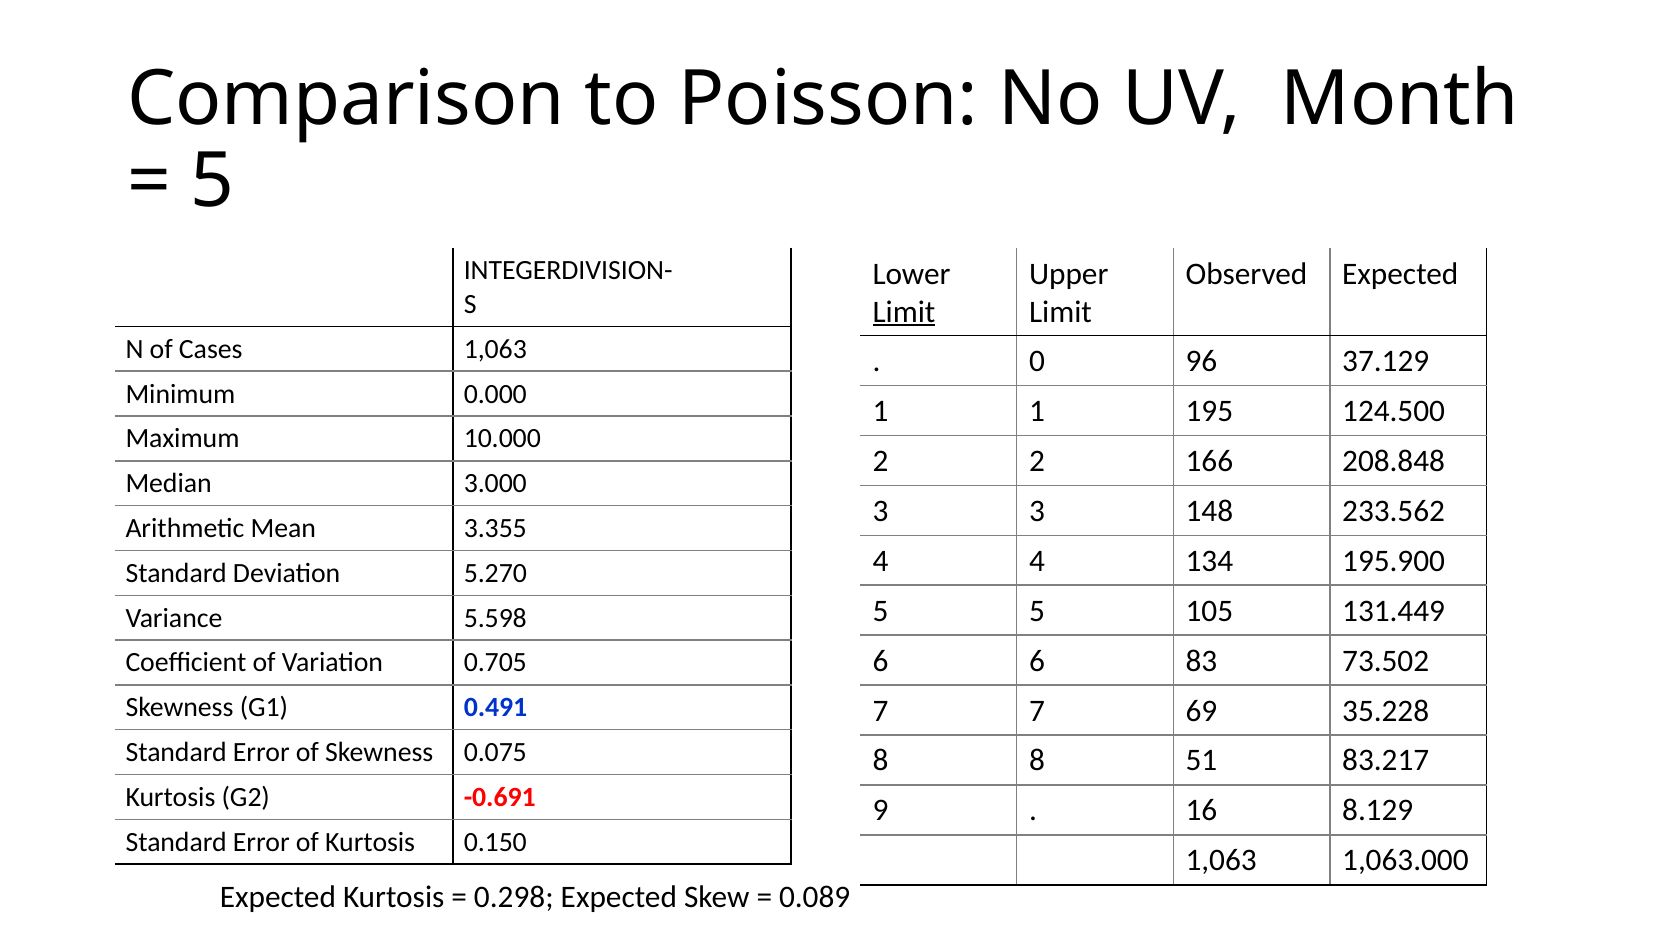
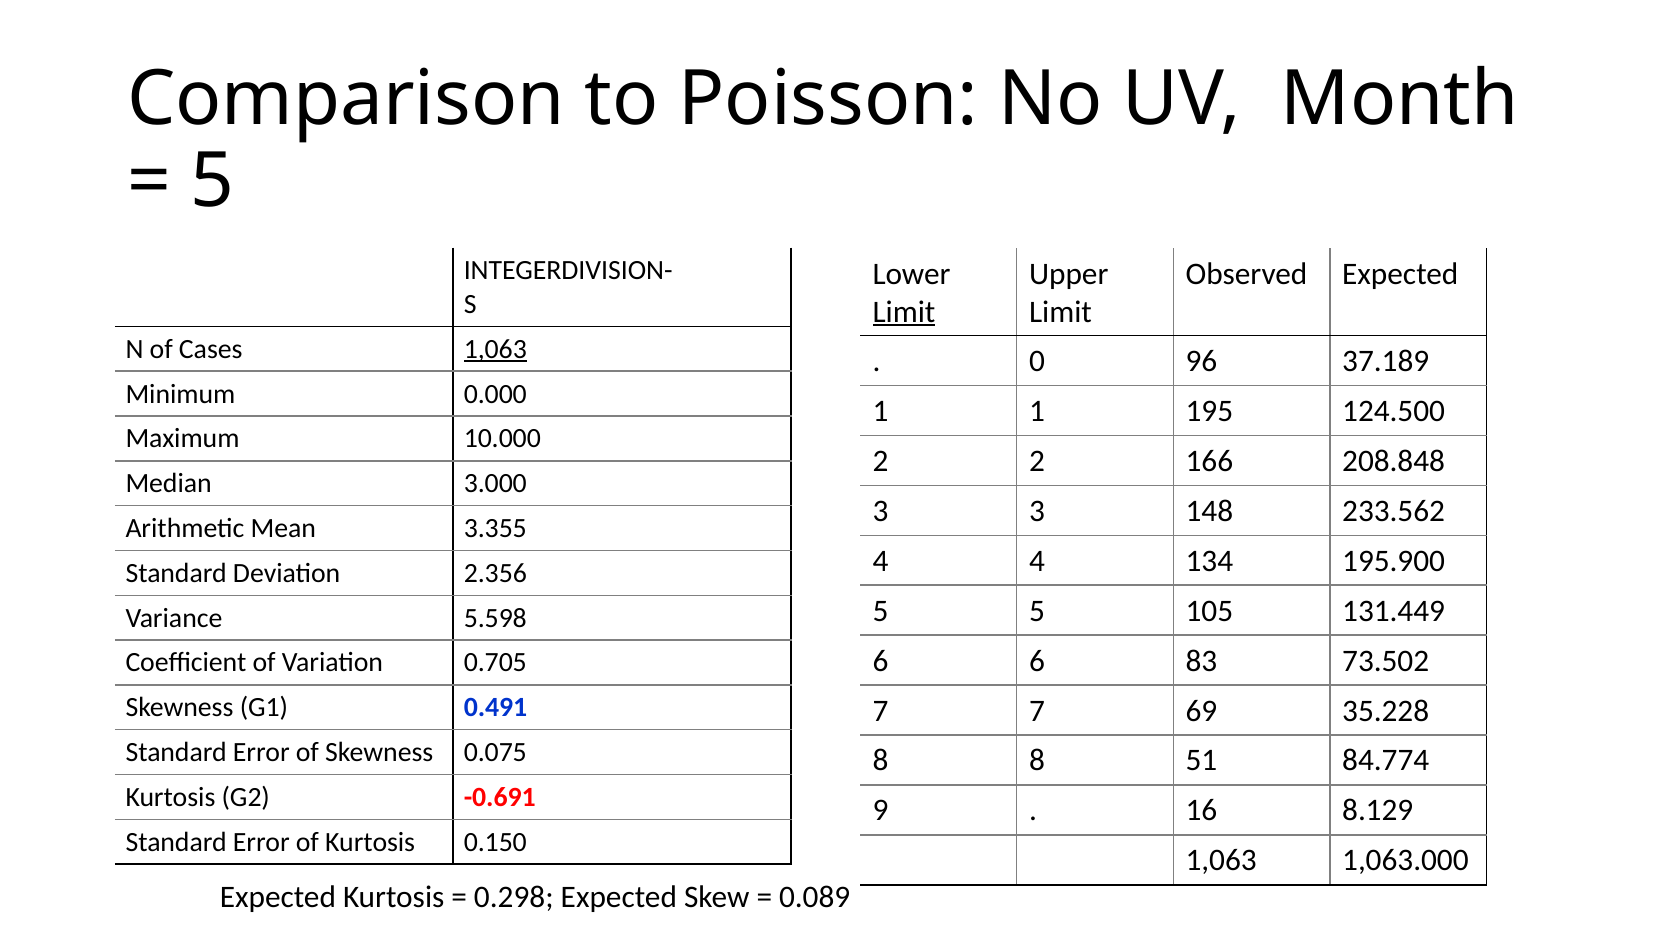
1,063 underline: none -> present (495, 349)
37.129: 37.129 -> 37.189 (1386, 361)
5.270: 5.270 -> 2.356 (495, 573)
83.217: 83.217 -> 84.774 (1386, 761)
